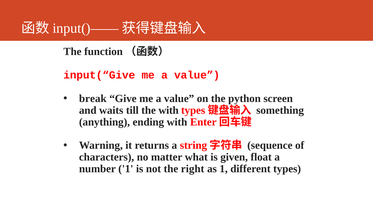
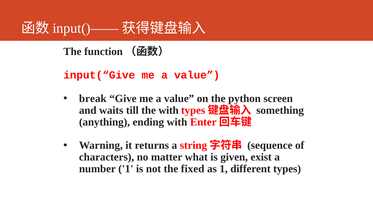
float: float -> exist (261, 157)
right: right -> fixed (193, 169)
